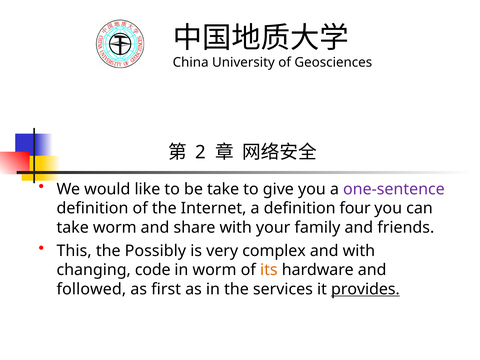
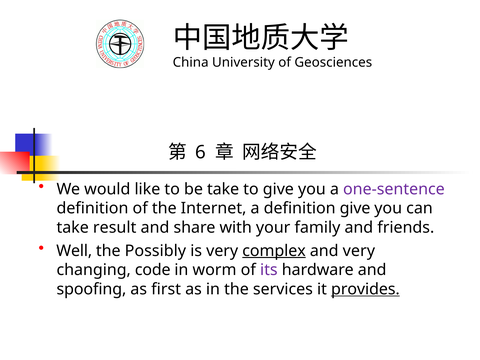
2: 2 -> 6 (201, 152)
definition four: four -> give (355, 208)
take worm: worm -> result (115, 228)
This: This -> Well (74, 251)
complex underline: none -> present (274, 251)
and with: with -> very (359, 251)
its colour: orange -> purple (269, 270)
followed: followed -> spoofing (91, 289)
